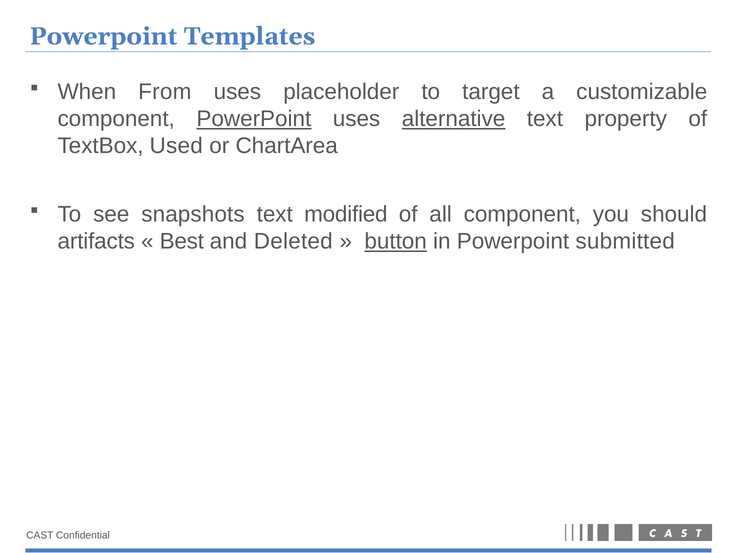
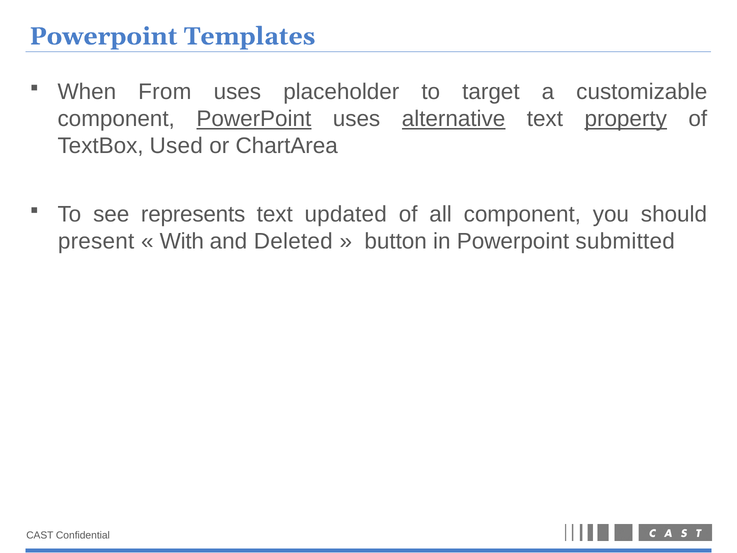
property underline: none -> present (626, 119)
snapshots: snapshots -> represents (193, 214)
modified: modified -> updated (346, 214)
artifacts: artifacts -> present (96, 241)
Best: Best -> With (182, 241)
button underline: present -> none (396, 241)
